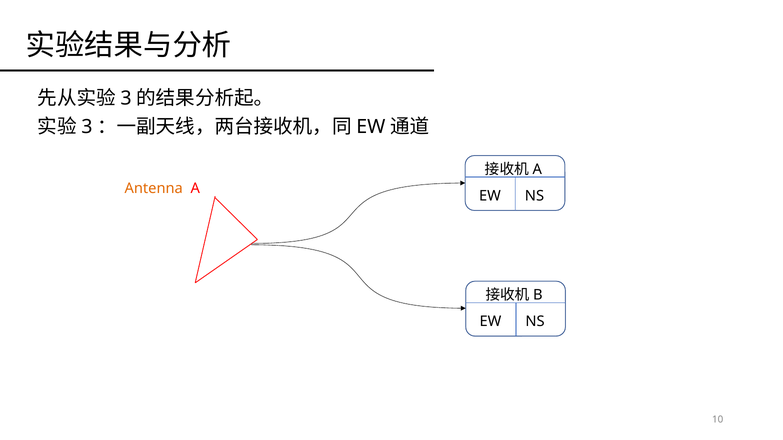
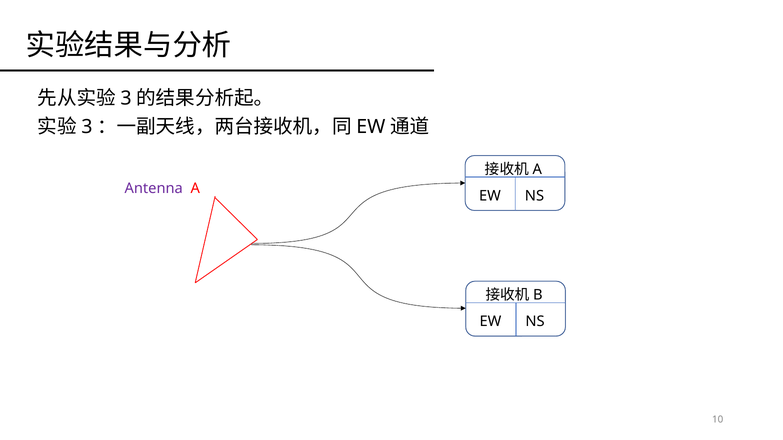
Antenna colour: orange -> purple (154, 189)
